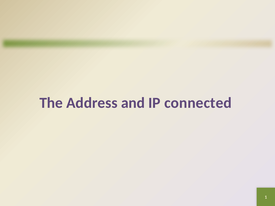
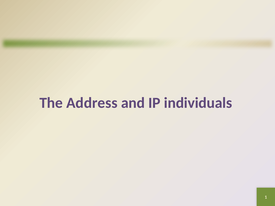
connected: connected -> individuals (198, 103)
